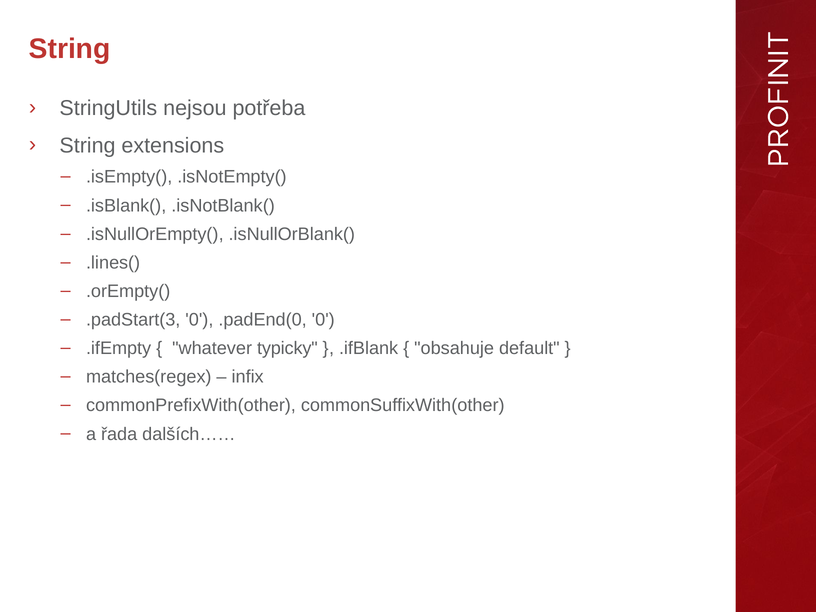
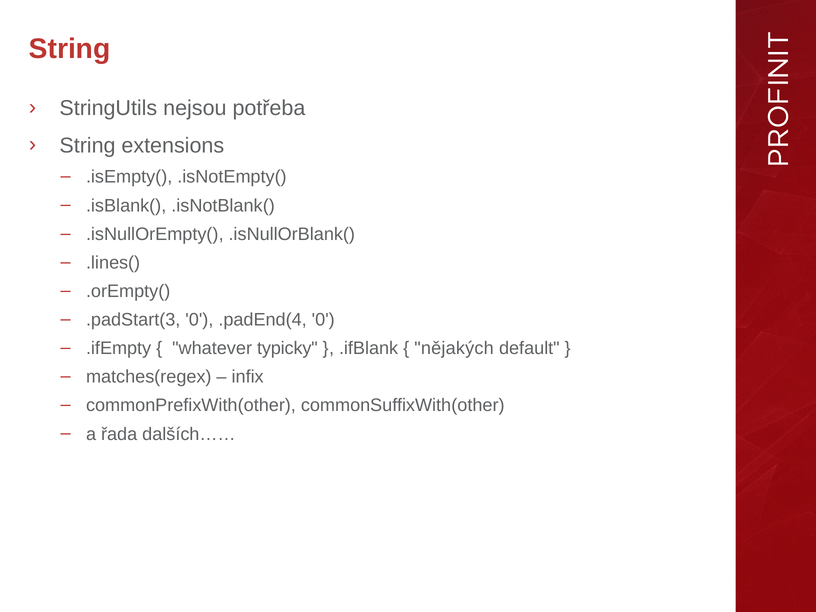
.padEnd(0: .padEnd(0 -> .padEnd(4 (263, 320)
obsahuje: obsahuje -> nějakých (454, 348)
